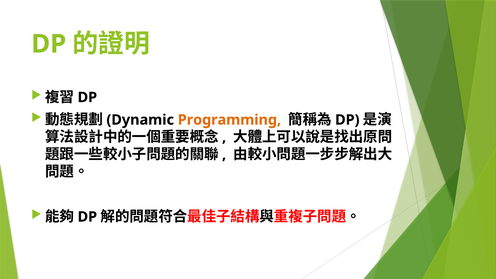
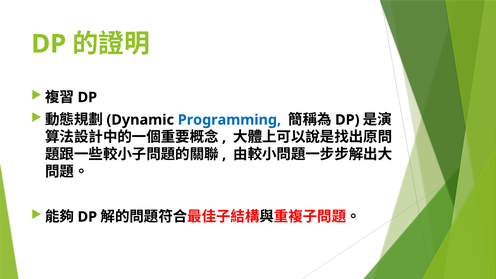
Programming colour: orange -> blue (229, 120)
